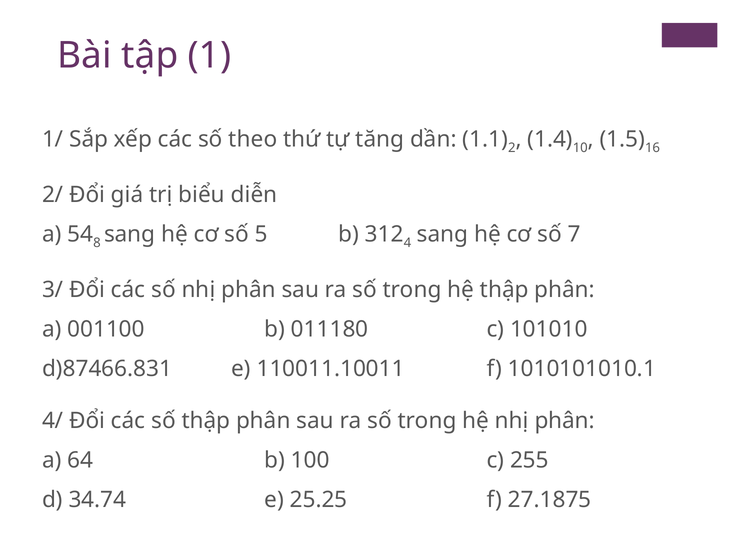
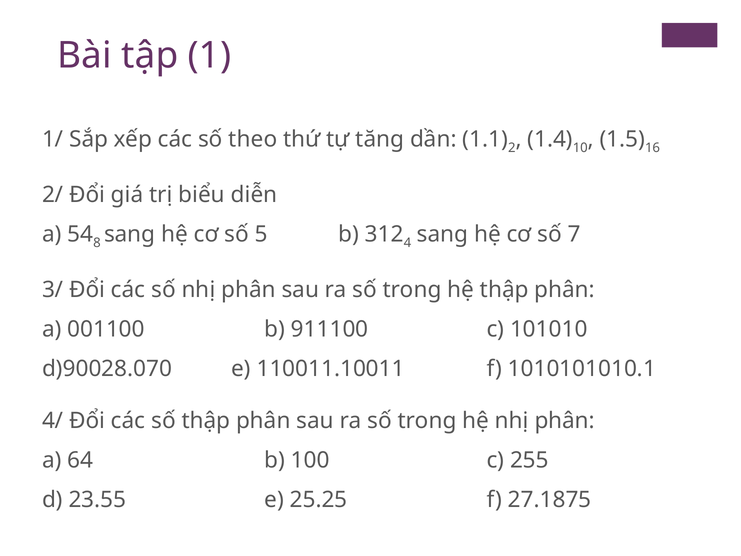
011180: 011180 -> 911100 (330, 329)
d)87466.831: d)87466.831 -> d)90028.070 (107, 369)
34.74: 34.74 -> 23.55 (97, 500)
